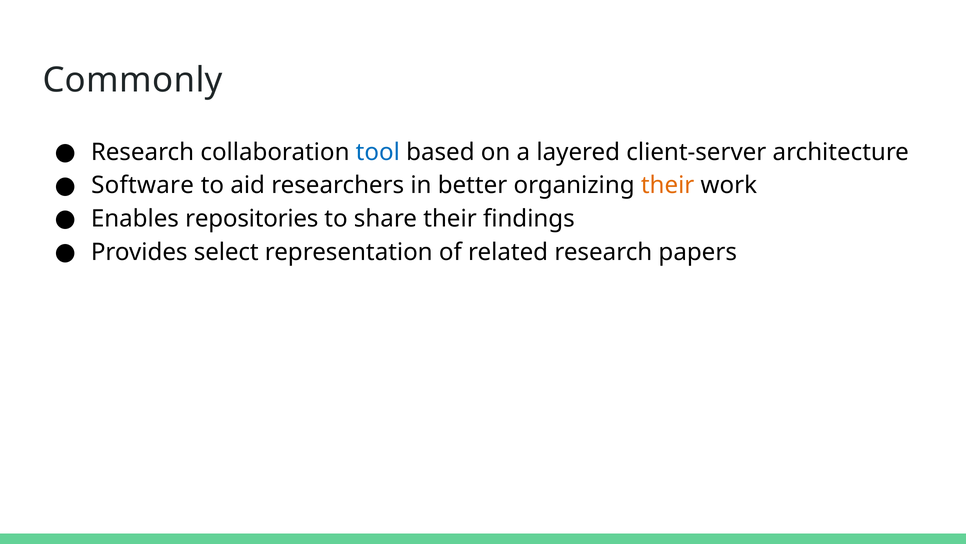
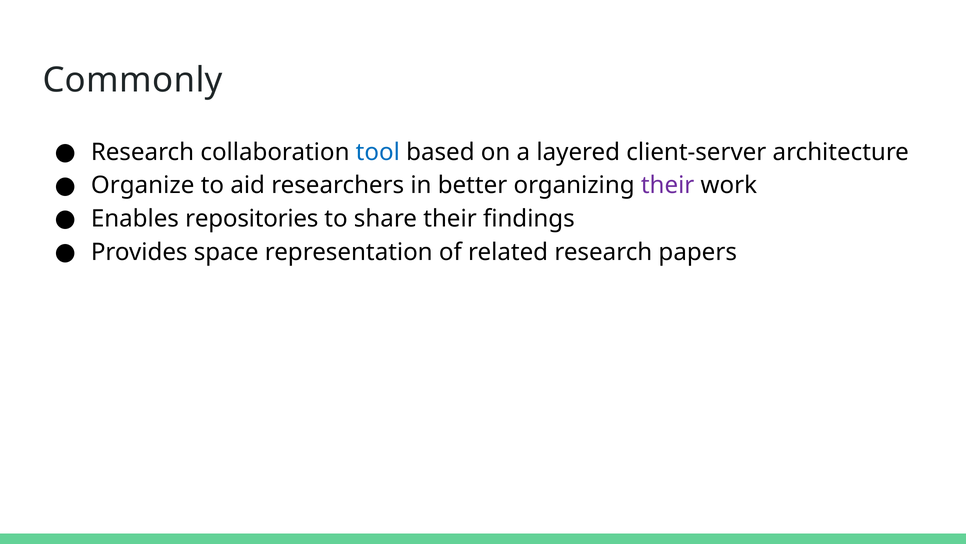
Software: Software -> Organize (143, 185)
their colour: orange -> purple (668, 185)
select: select -> space (226, 252)
